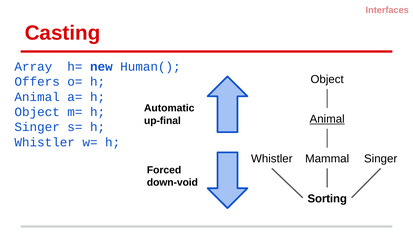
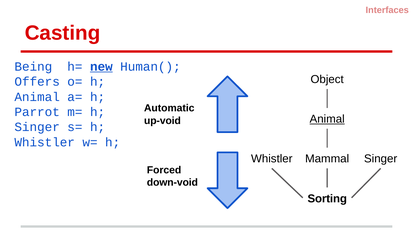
Array: Array -> Being (33, 67)
new underline: none -> present (101, 67)
Object: Object -> Parrot (37, 112)
up-final: up-final -> up-void (162, 121)
